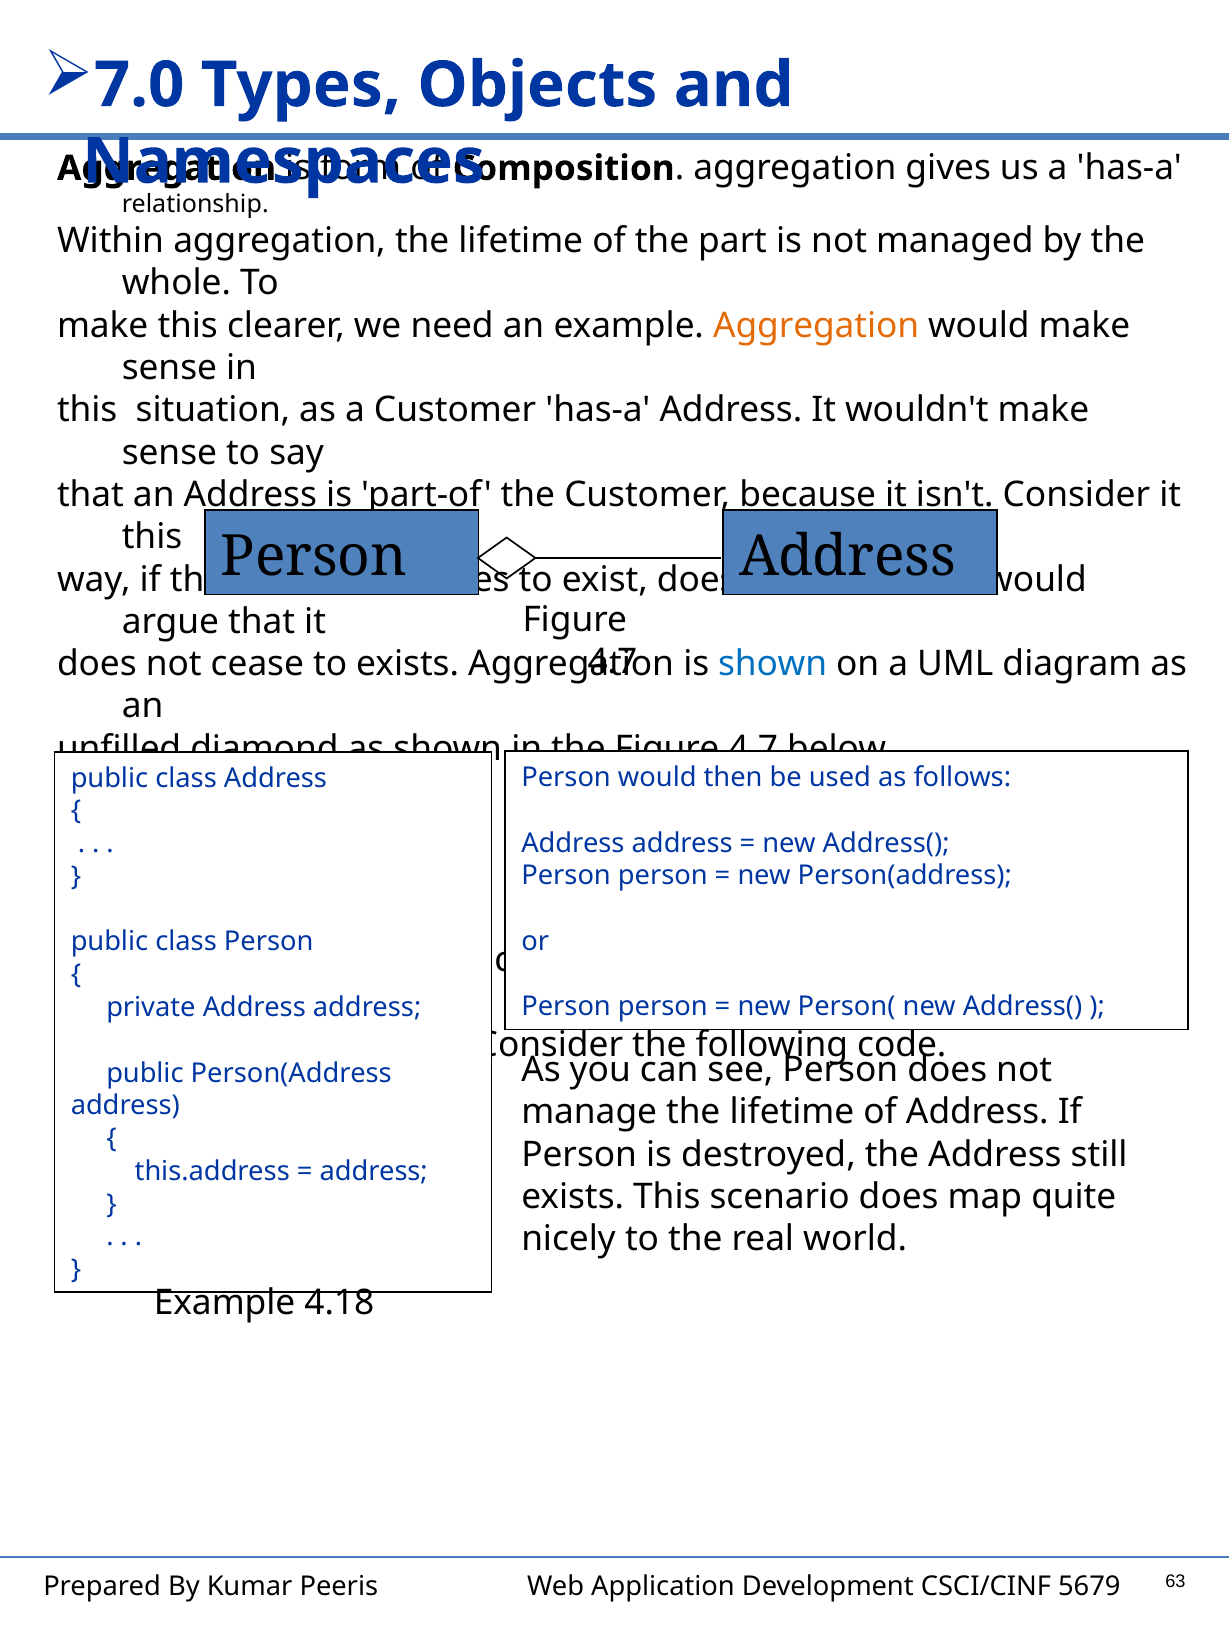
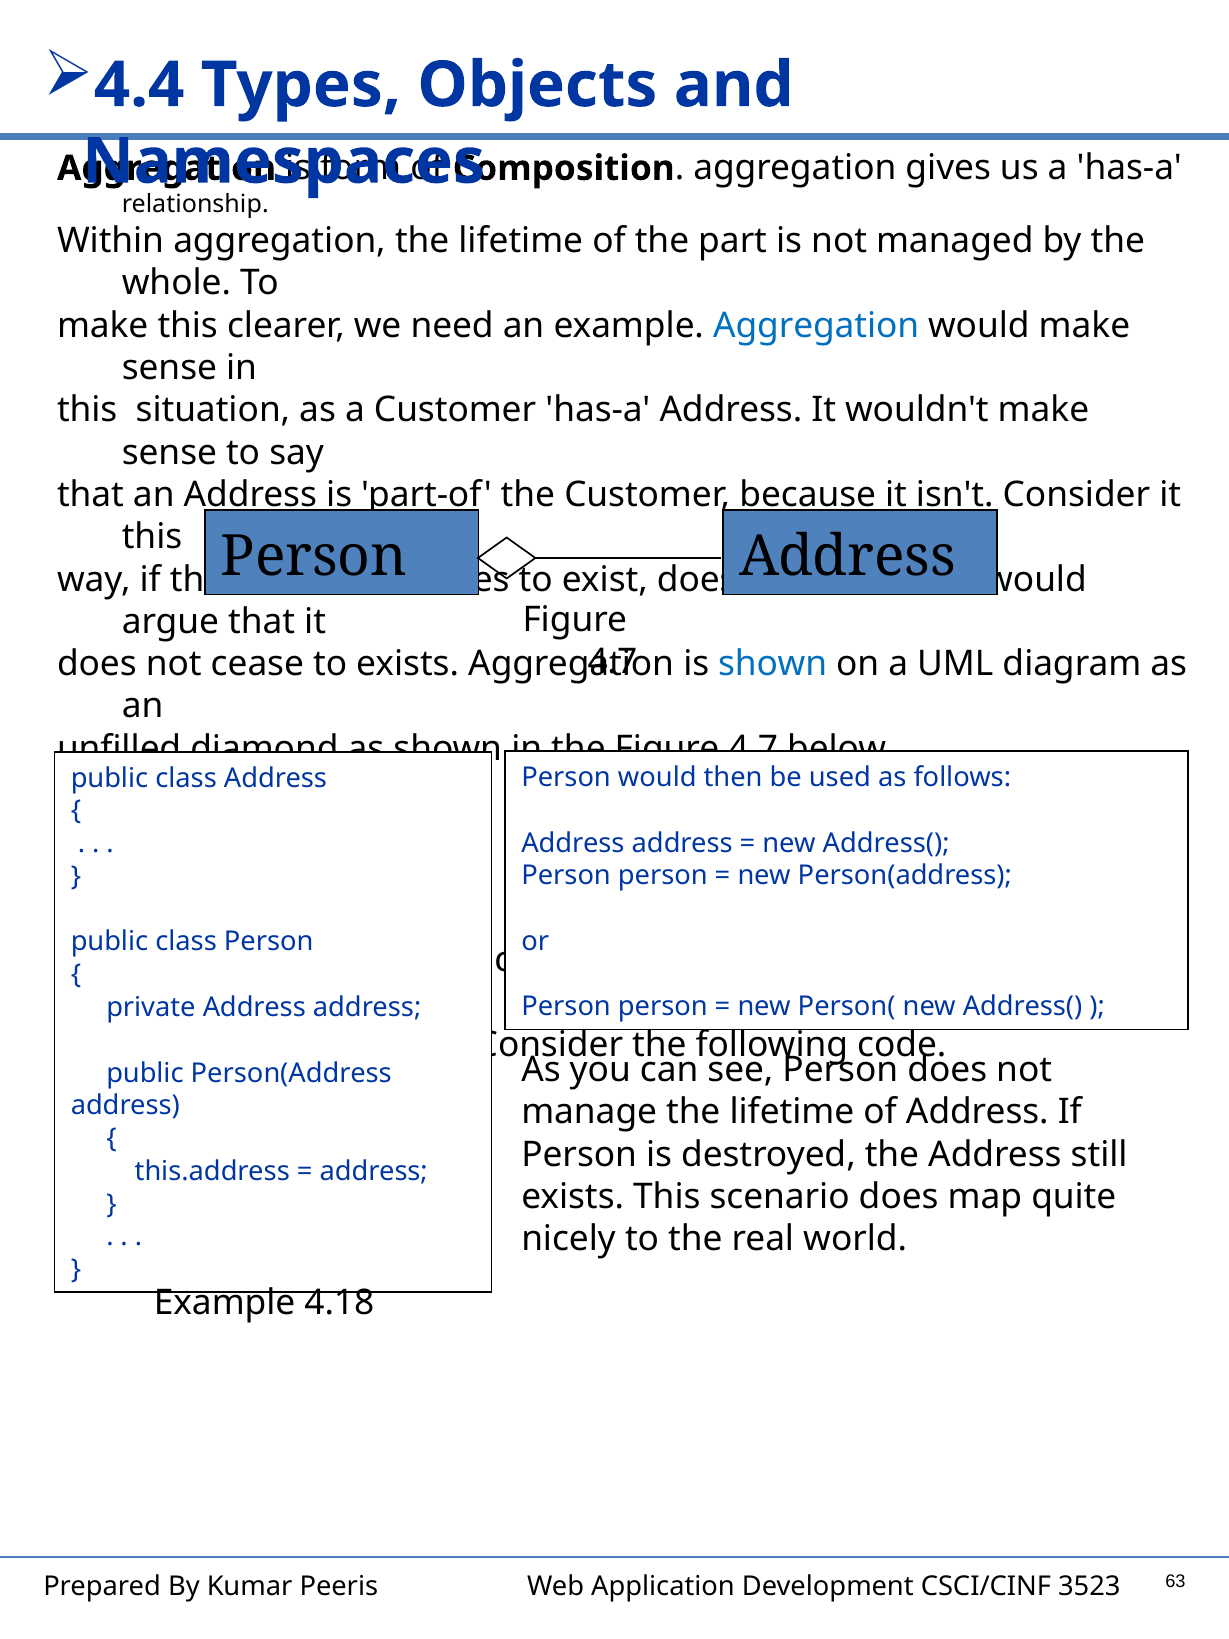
7.0: 7.0 -> 4.4 (139, 85)
Aggregation colour: orange -> blue (816, 325)
5679: 5679 -> 3523 (1089, 1586)
